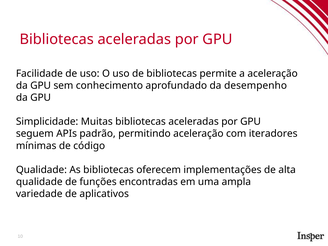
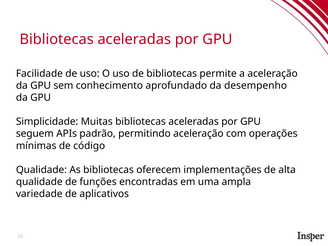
iteradores: iteradores -> operações (273, 134)
